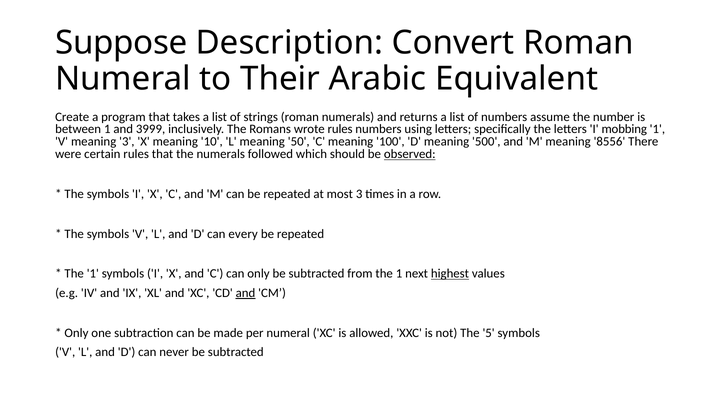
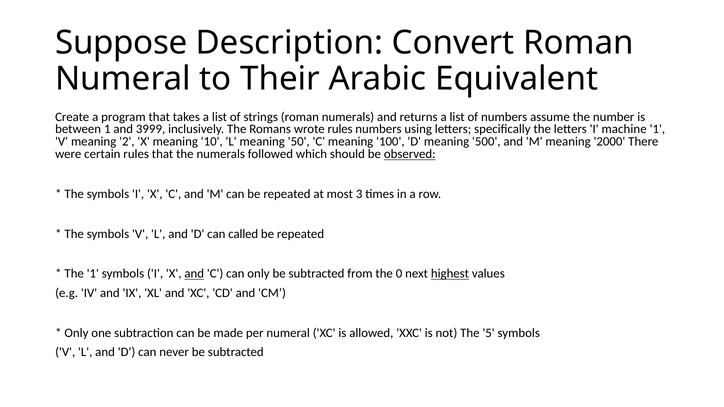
mobbing: mobbing -> machine (624, 129)
meaning 3: 3 -> 2 (127, 142)
8556: 8556 -> 2000 (609, 142)
every: every -> called (243, 234)
and underline: none -> present (194, 274)
from the 1: 1 -> 0 (399, 274)
and underline: present -> none (245, 293)
